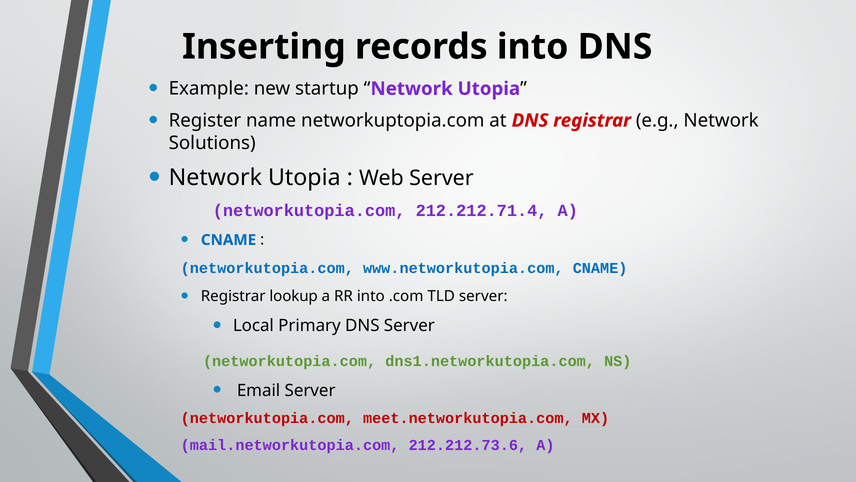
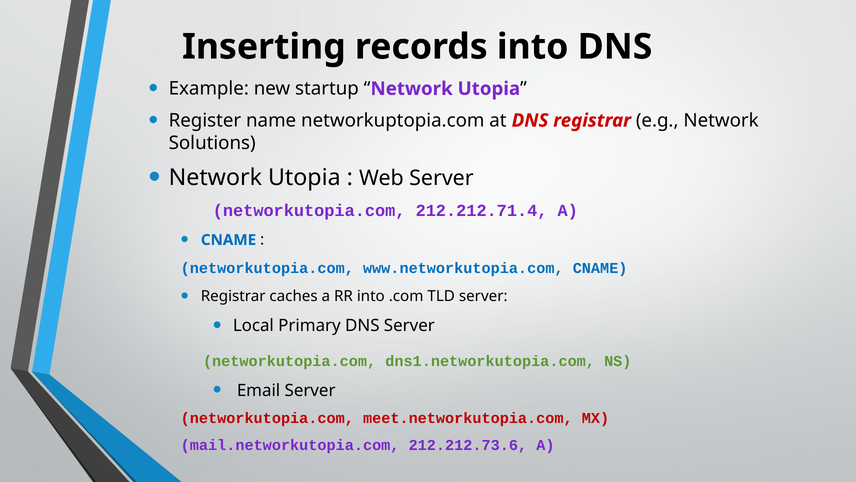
lookup: lookup -> caches (294, 296)
